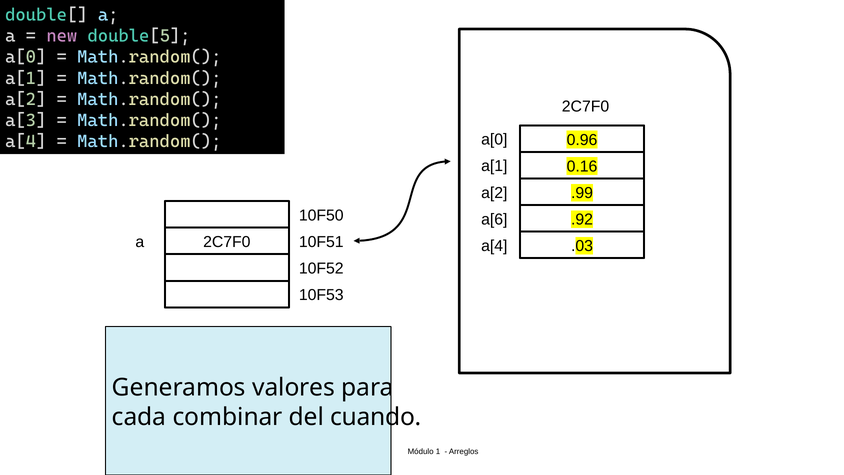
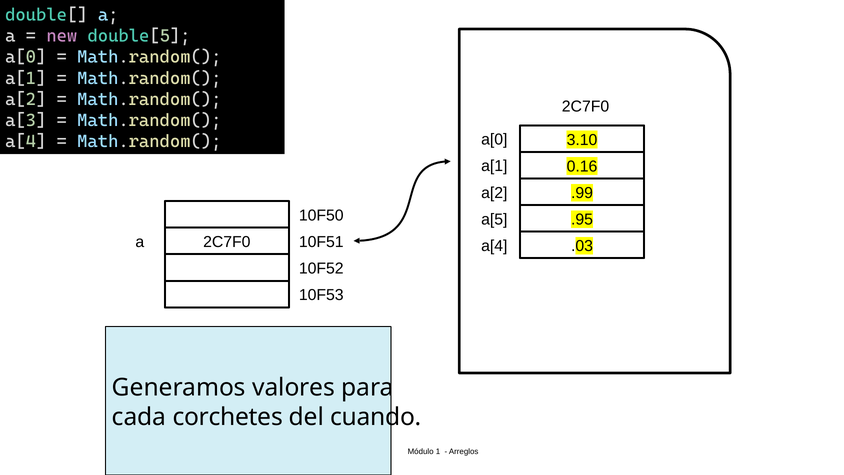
0.96: 0.96 -> 3.10 (582, 140)
a[6: a[6 -> a[5 (494, 219)
.92: .92 -> .95 (582, 219)
combinar: combinar -> corchetes (228, 417)
